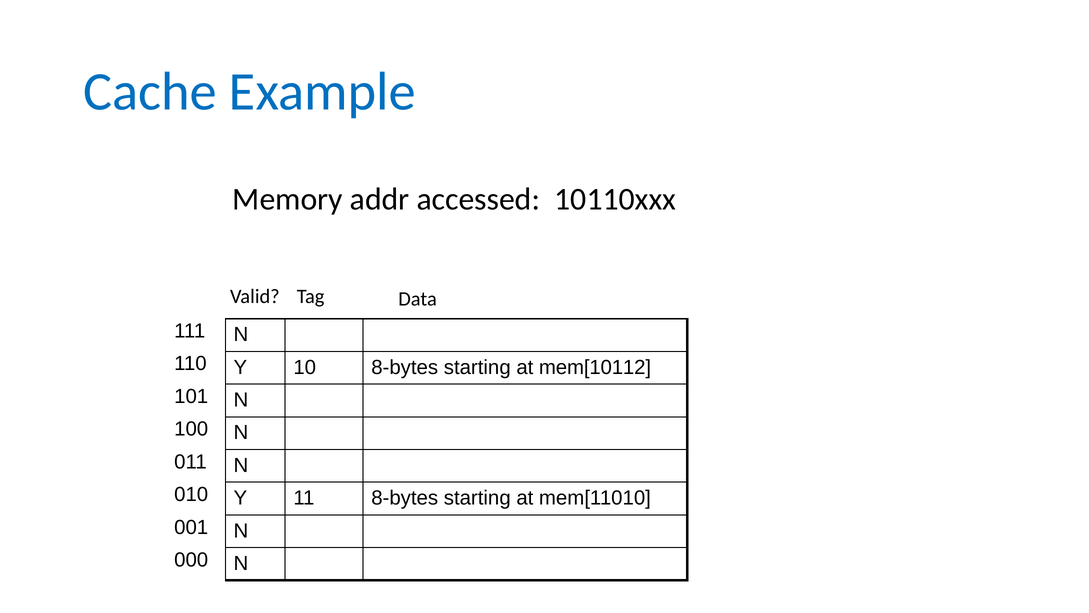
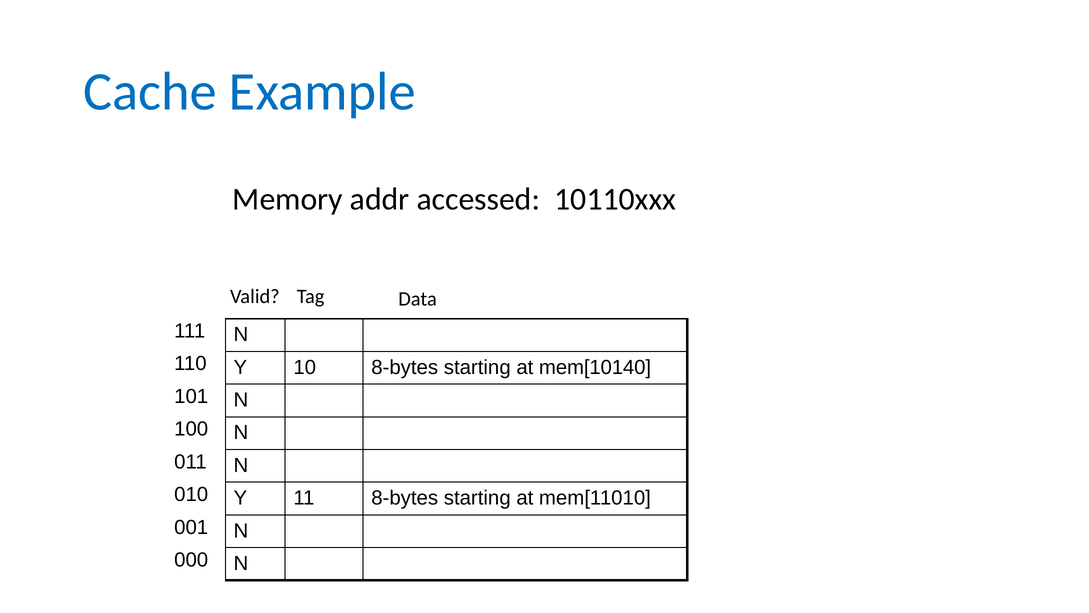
mem[10112: mem[10112 -> mem[10140 (595, 367)
